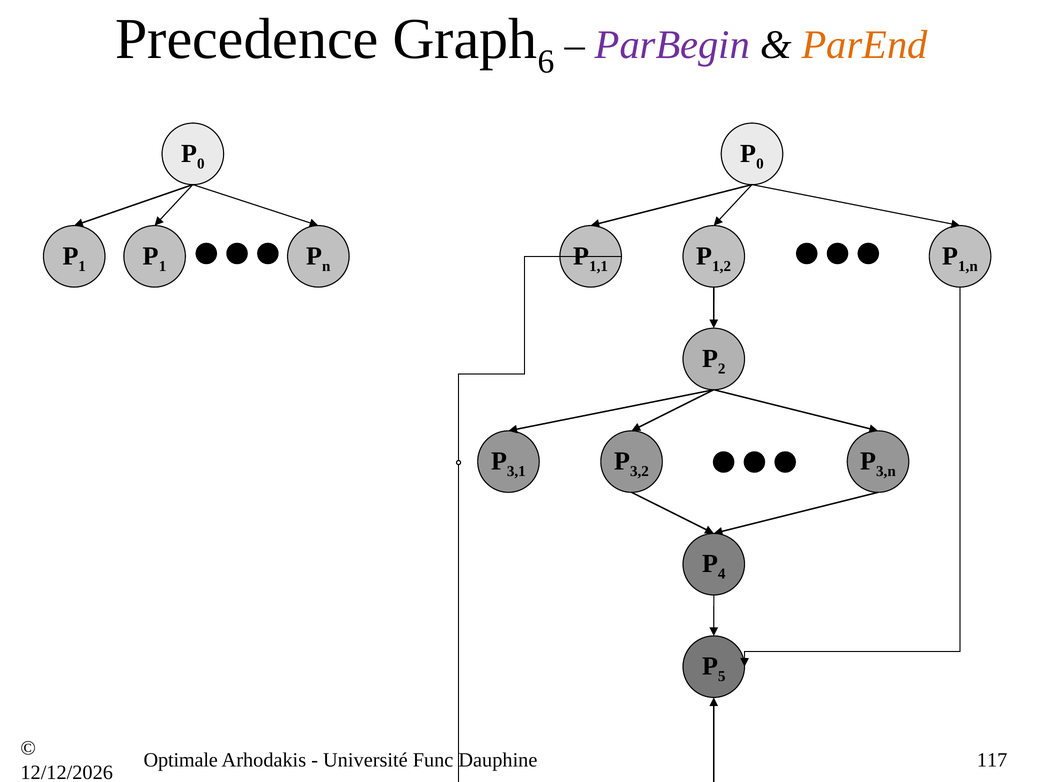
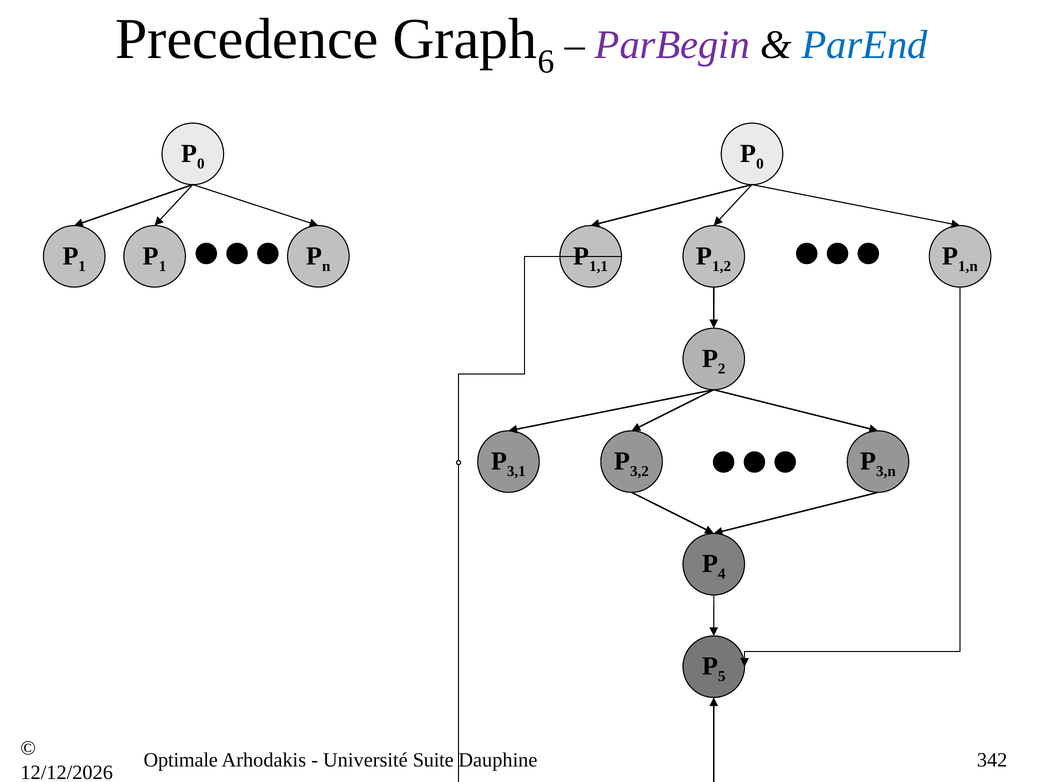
ParEnd colour: orange -> blue (865, 45)
Func: Func -> Suite (433, 760)
117: 117 -> 342 (992, 760)
